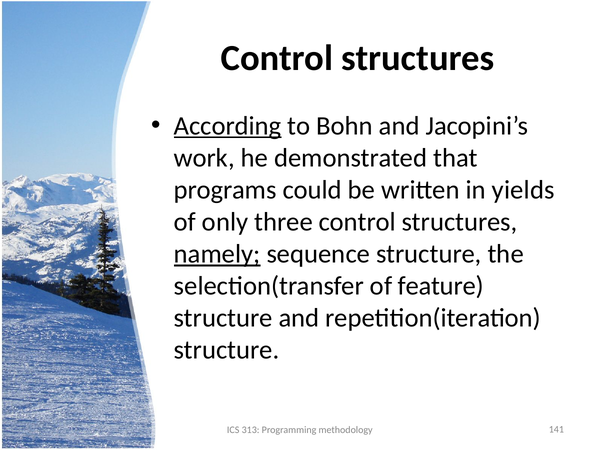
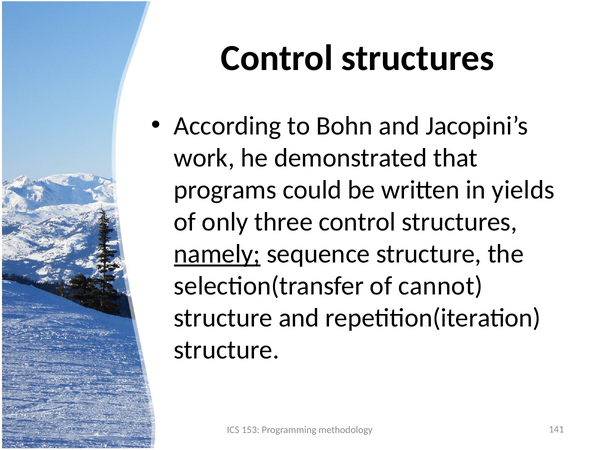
According underline: present -> none (228, 126)
feature: feature -> cannot (441, 286)
313: 313 -> 153 (251, 430)
